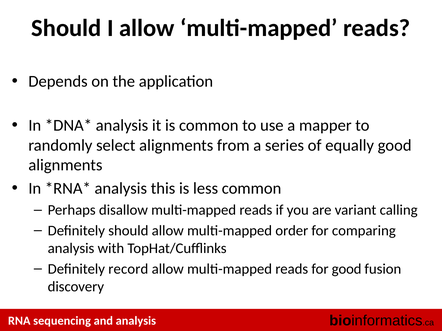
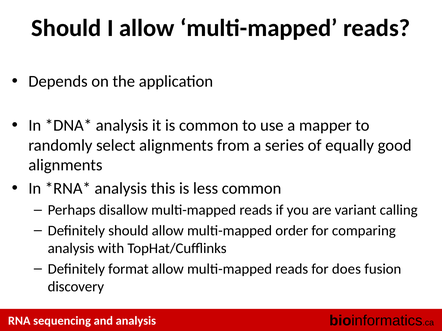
record: record -> format (128, 269)
for good: good -> does (346, 269)
